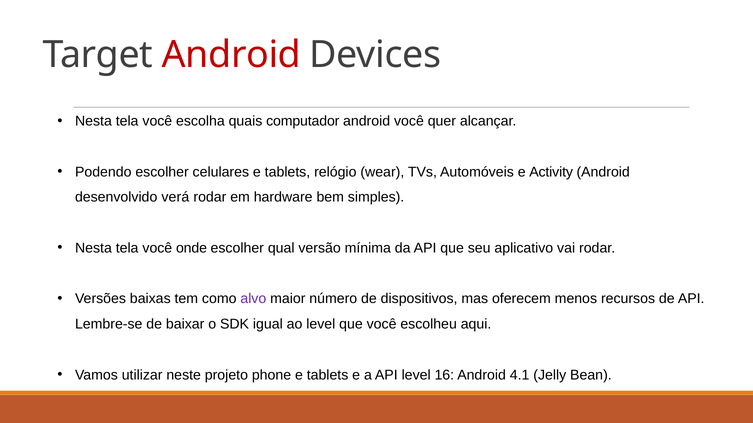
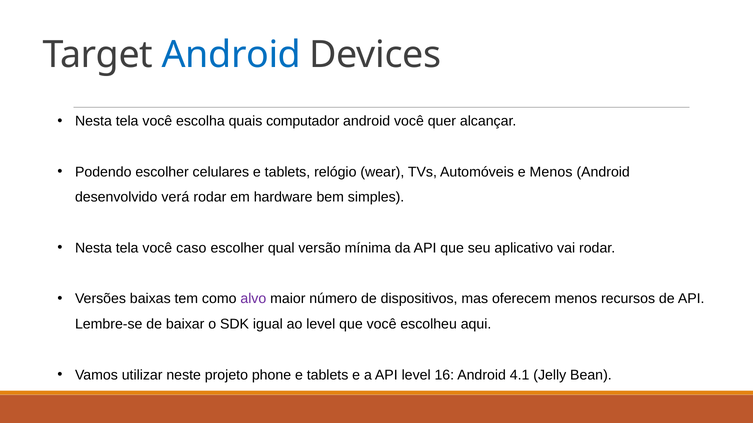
Android colour: red -> blue (231, 55)
e Activity: Activity -> Menos (551, 172)
onde: onde -> caso (191, 248)
